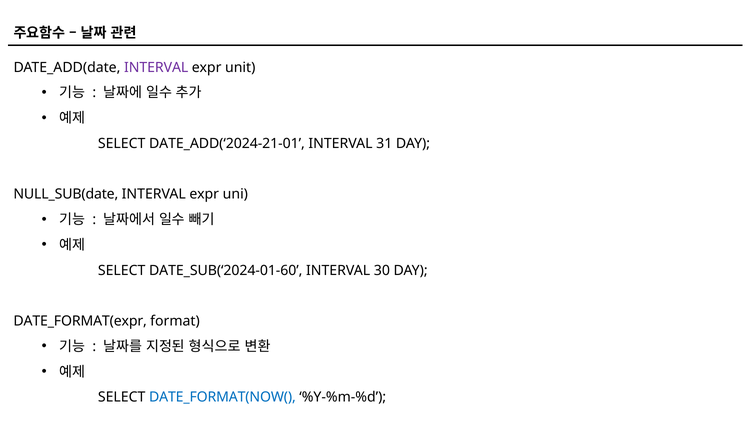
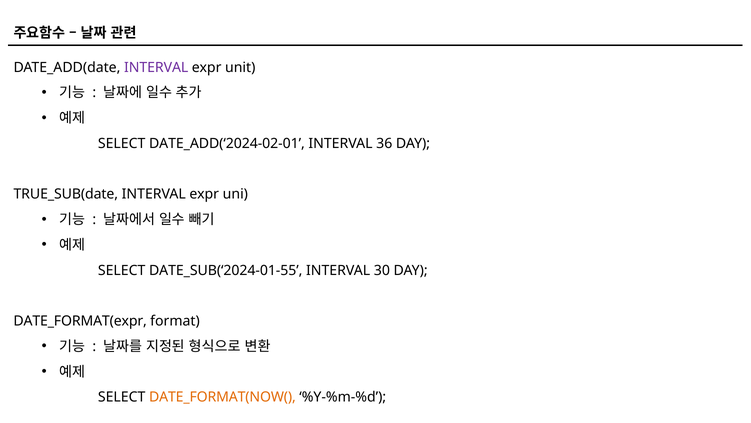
DATE_ADD(‘2024-21-01: DATE_ADD(‘2024-21-01 -> DATE_ADD(‘2024-02-01 (227, 143)
31: 31 -> 36 (384, 143)
NULL_SUB(date: NULL_SUB(date -> TRUE_SUB(date (66, 194)
DATE_SUB(‘2024-01-60: DATE_SUB(‘2024-01-60 -> DATE_SUB(‘2024-01-55 (226, 270)
DATE_FORMAT(NOW( colour: blue -> orange (222, 397)
